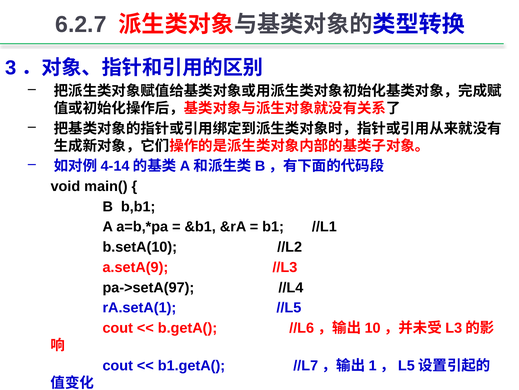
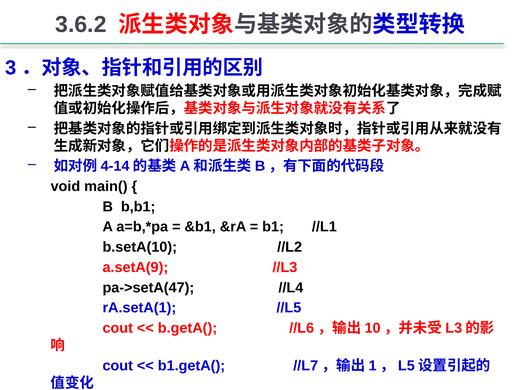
6.2.7: 6.2.7 -> 3.6.2 (81, 25)
pa->setA(97: pa->setA(97 -> pa->setA(47 (148, 287)
